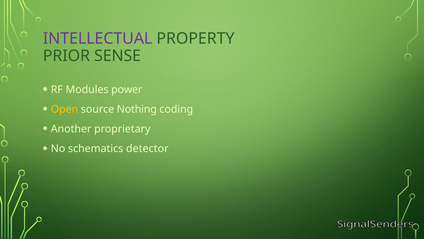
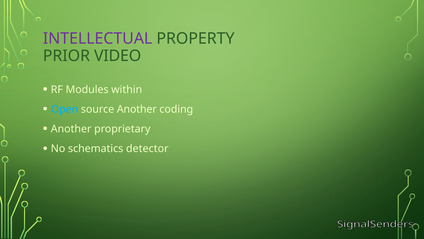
SENSE: SENSE -> VIDEO (118, 56)
power: power -> within (127, 89)
Open colour: yellow -> light blue (64, 109)
source Nothing: Nothing -> Another (137, 109)
